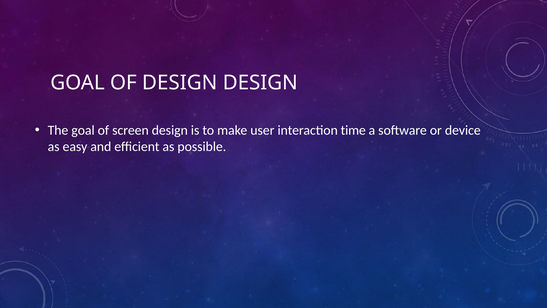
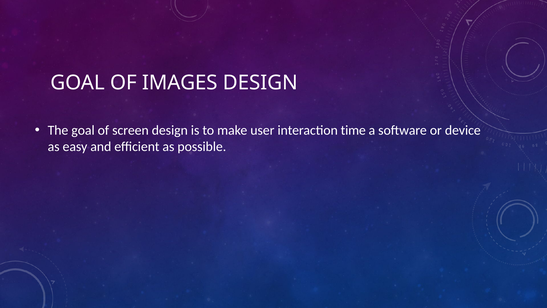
OF DESIGN: DESIGN -> IMAGES (180, 83)
